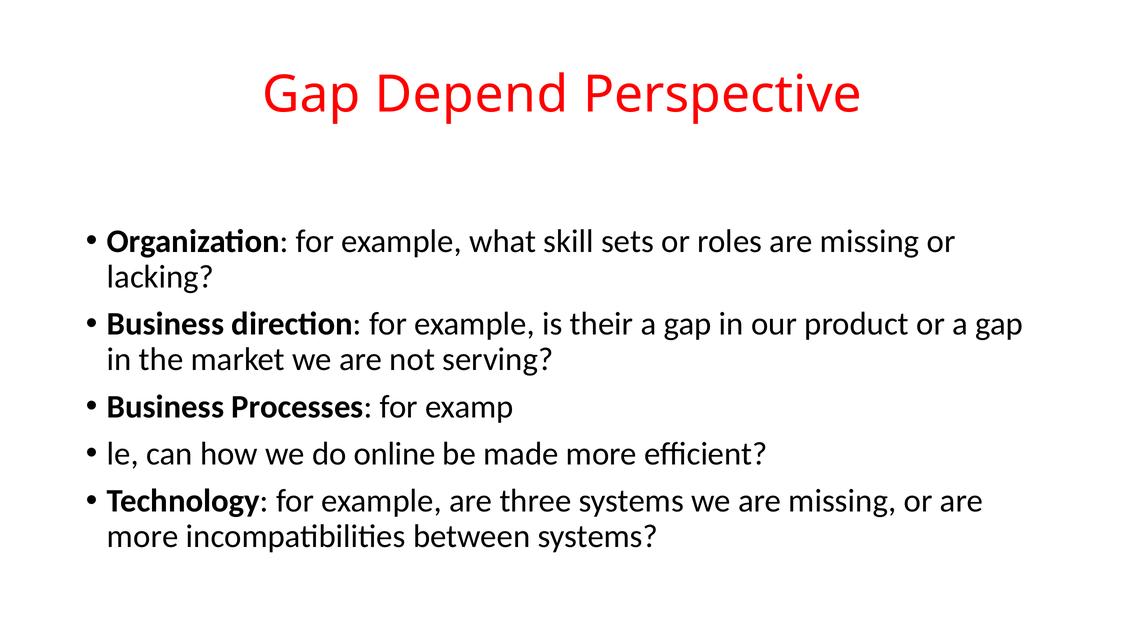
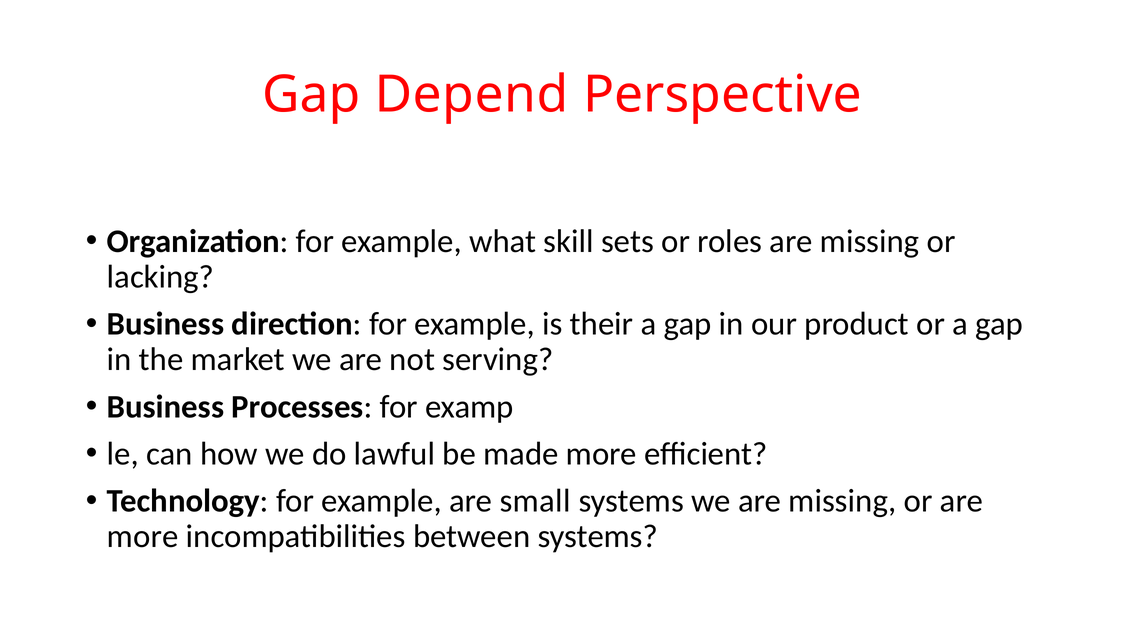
online: online -> lawful (394, 454)
three: three -> small (535, 501)
